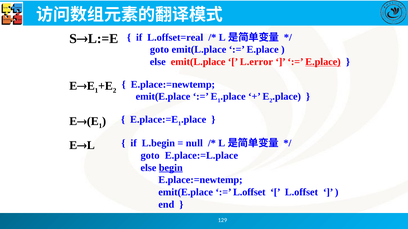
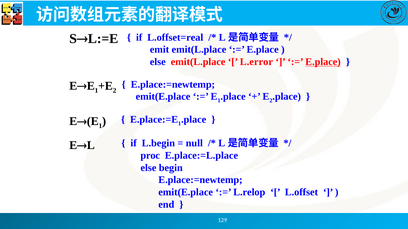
goto: goto -> emit (160, 50)
goto: goto -> proc (150, 156)
begin underline: present -> none (171, 168)
L.offset: L.offset -> L.relop (249, 193)
